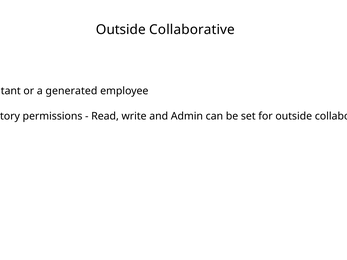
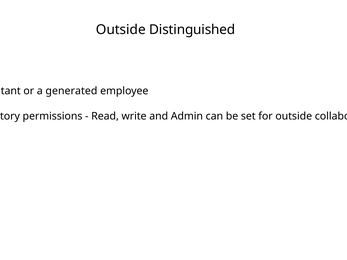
Collaborative: Collaborative -> Distinguished (192, 30)
